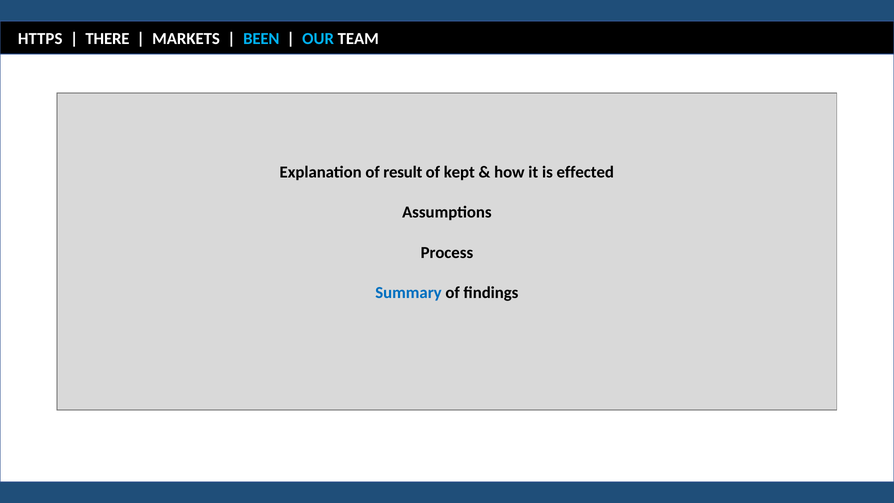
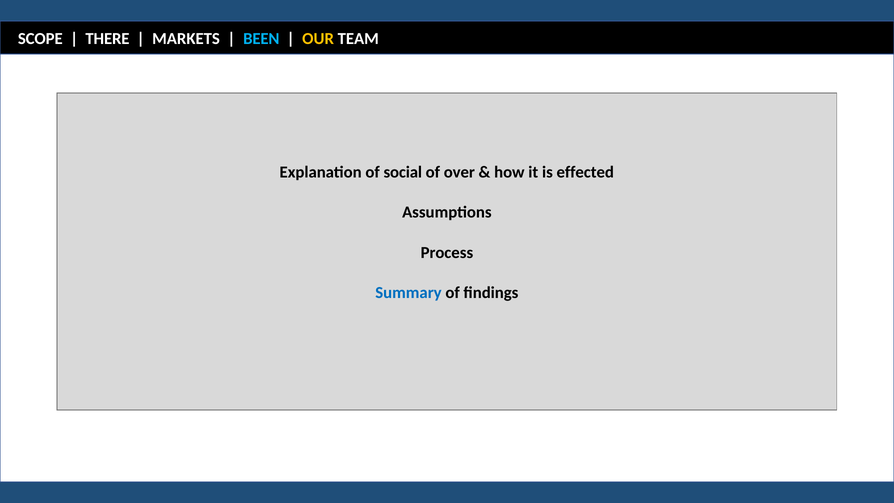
HTTPS: HTTPS -> SCOPE (40, 39)
OUR colour: light blue -> yellow (318, 39)
result: result -> social (403, 172)
kept: kept -> over (459, 172)
